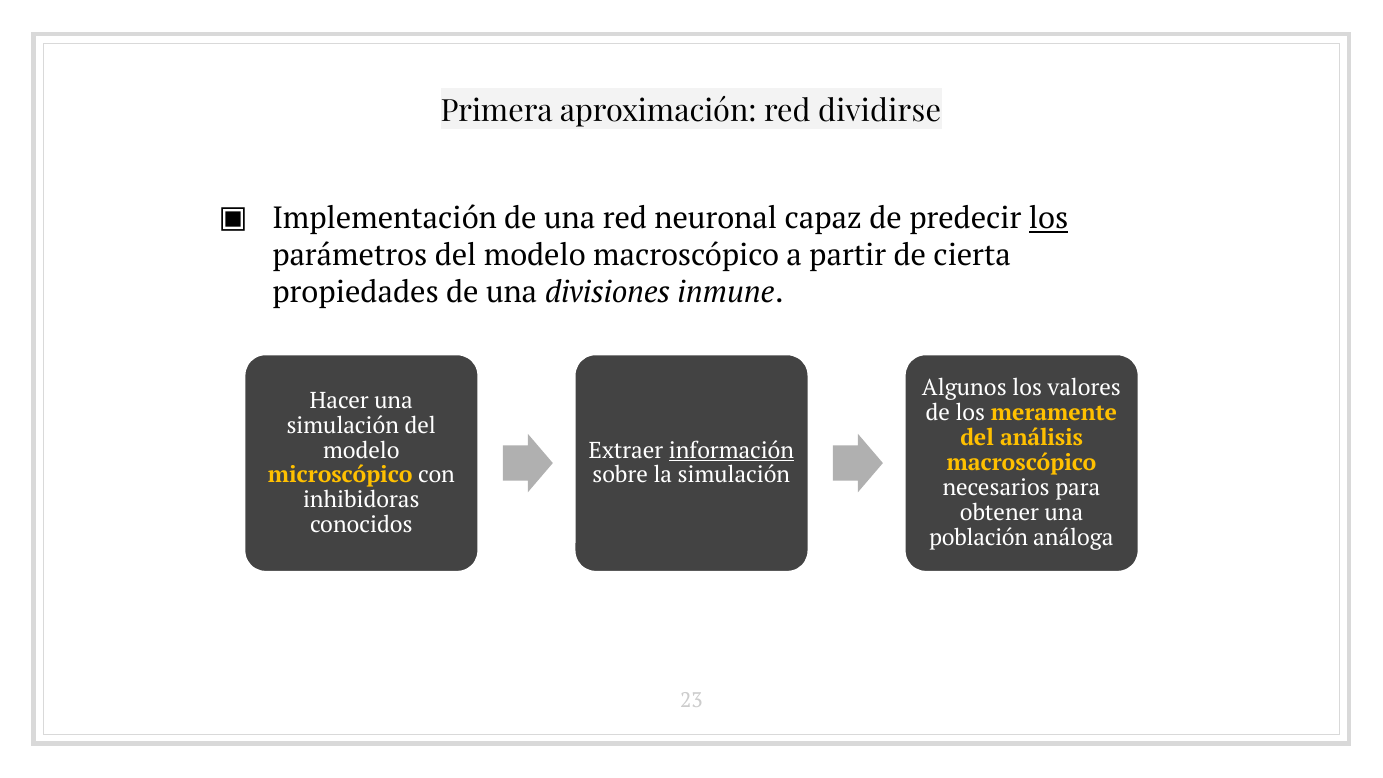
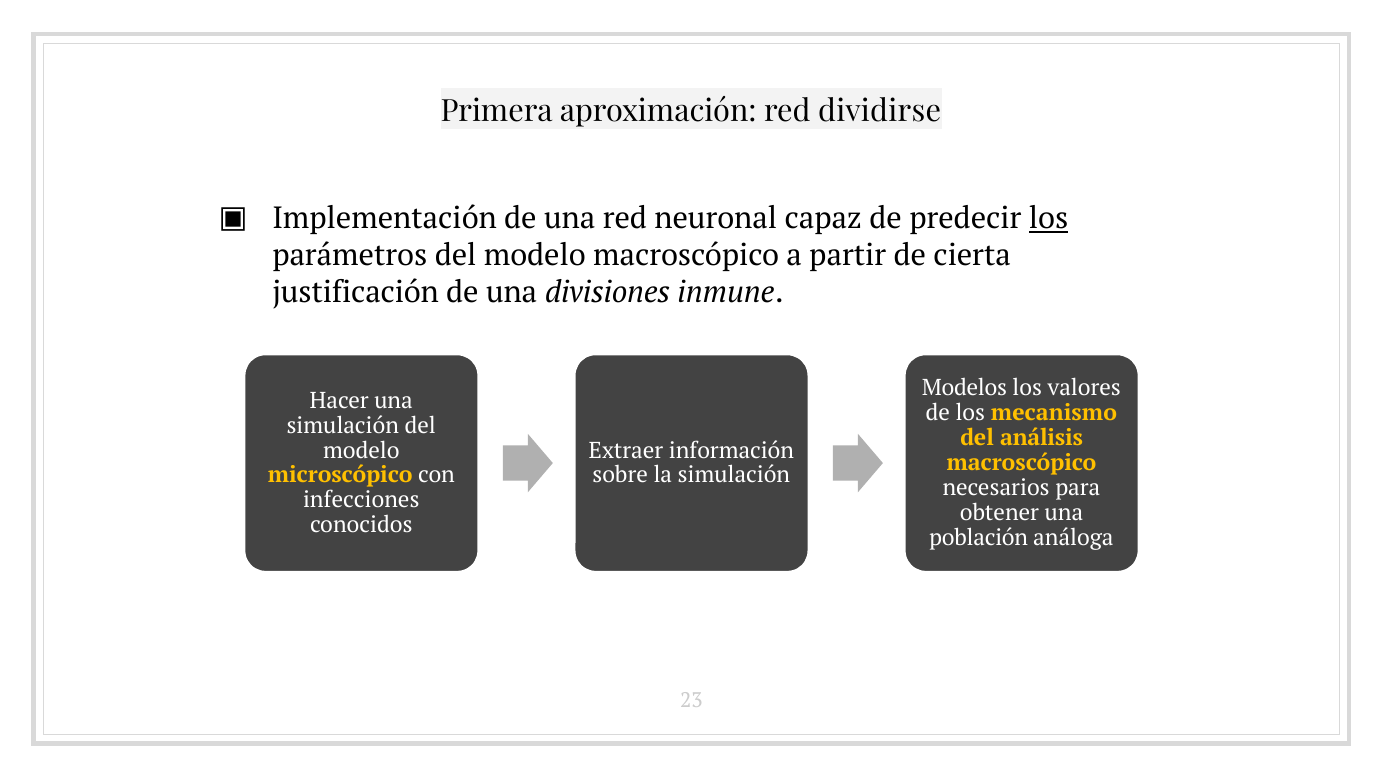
propiedades: propiedades -> justificación (356, 292)
Algunos: Algunos -> Modelos (965, 388)
meramente: meramente -> mecanismo (1054, 413)
información underline: present -> none (732, 450)
inhibidoras: inhibidoras -> infecciones (361, 500)
